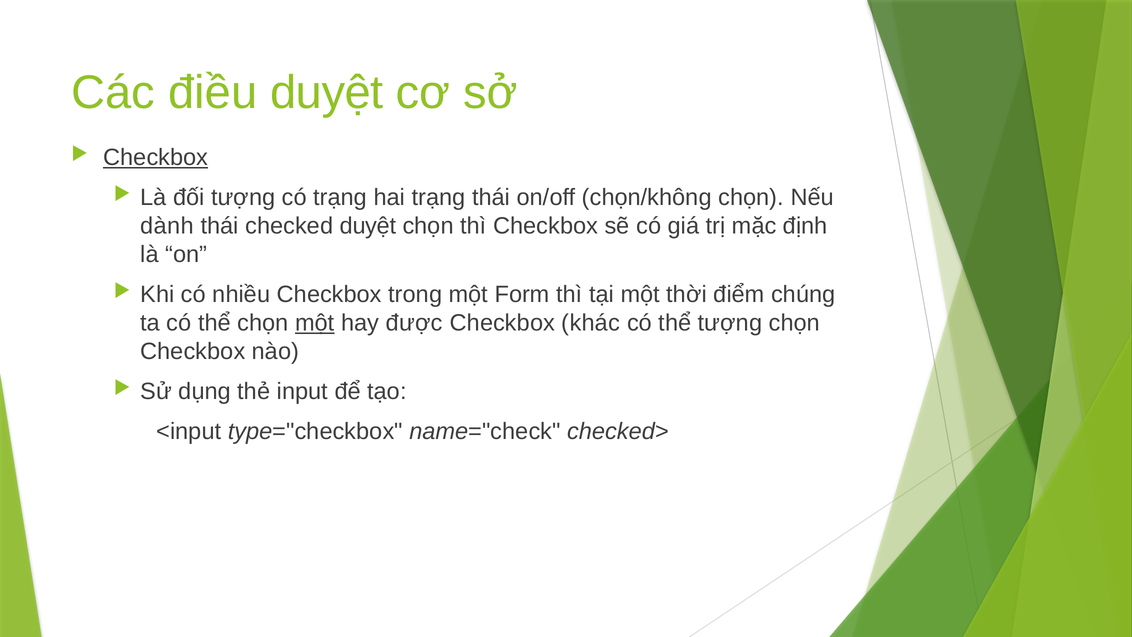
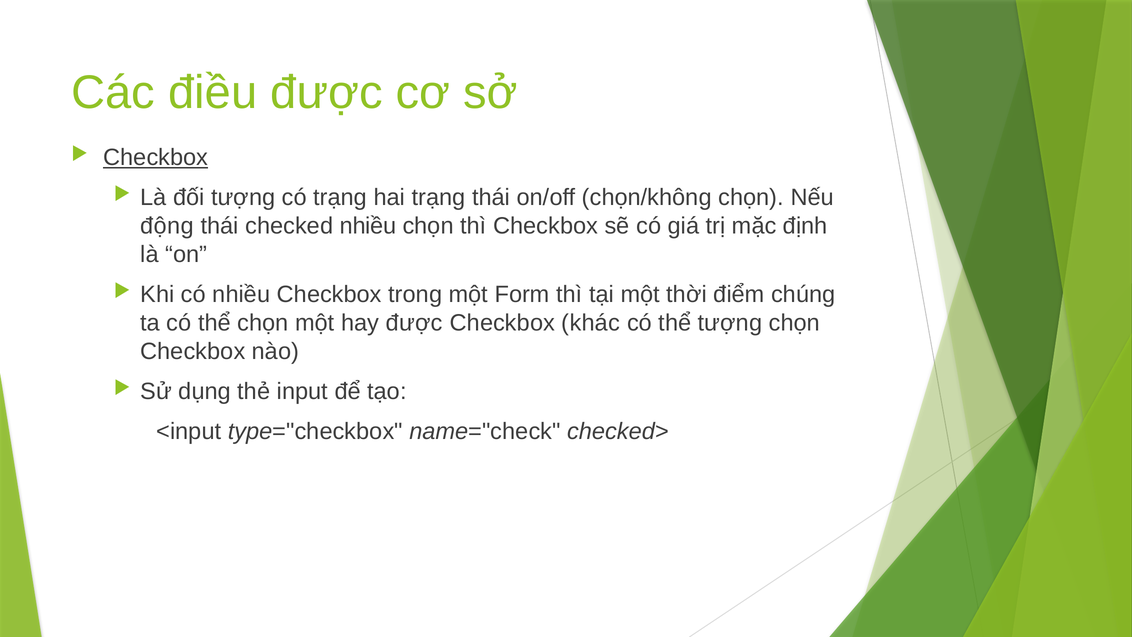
điều duyệt: duyệt -> được (327, 92)
dành: dành -> động (167, 226)
checked duyệt: duyệt -> nhiều (368, 226)
một underline: present -> none (315, 323)
